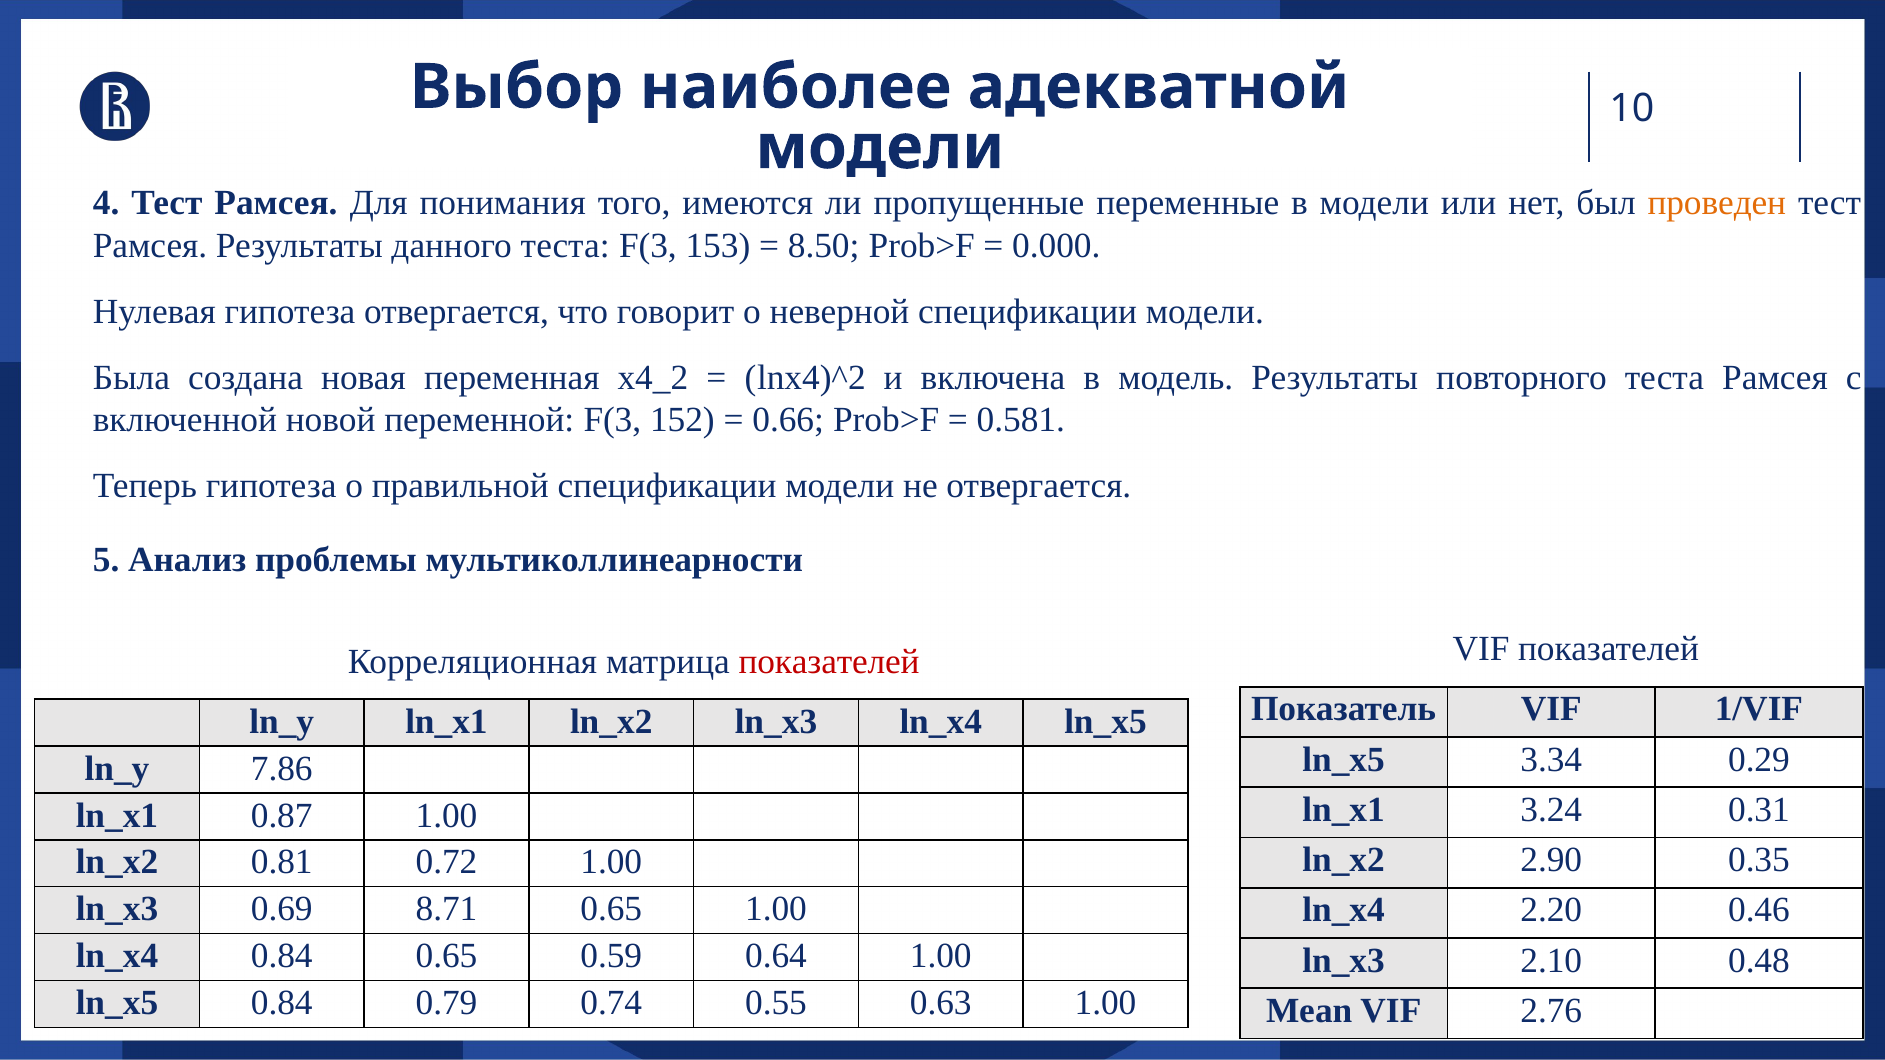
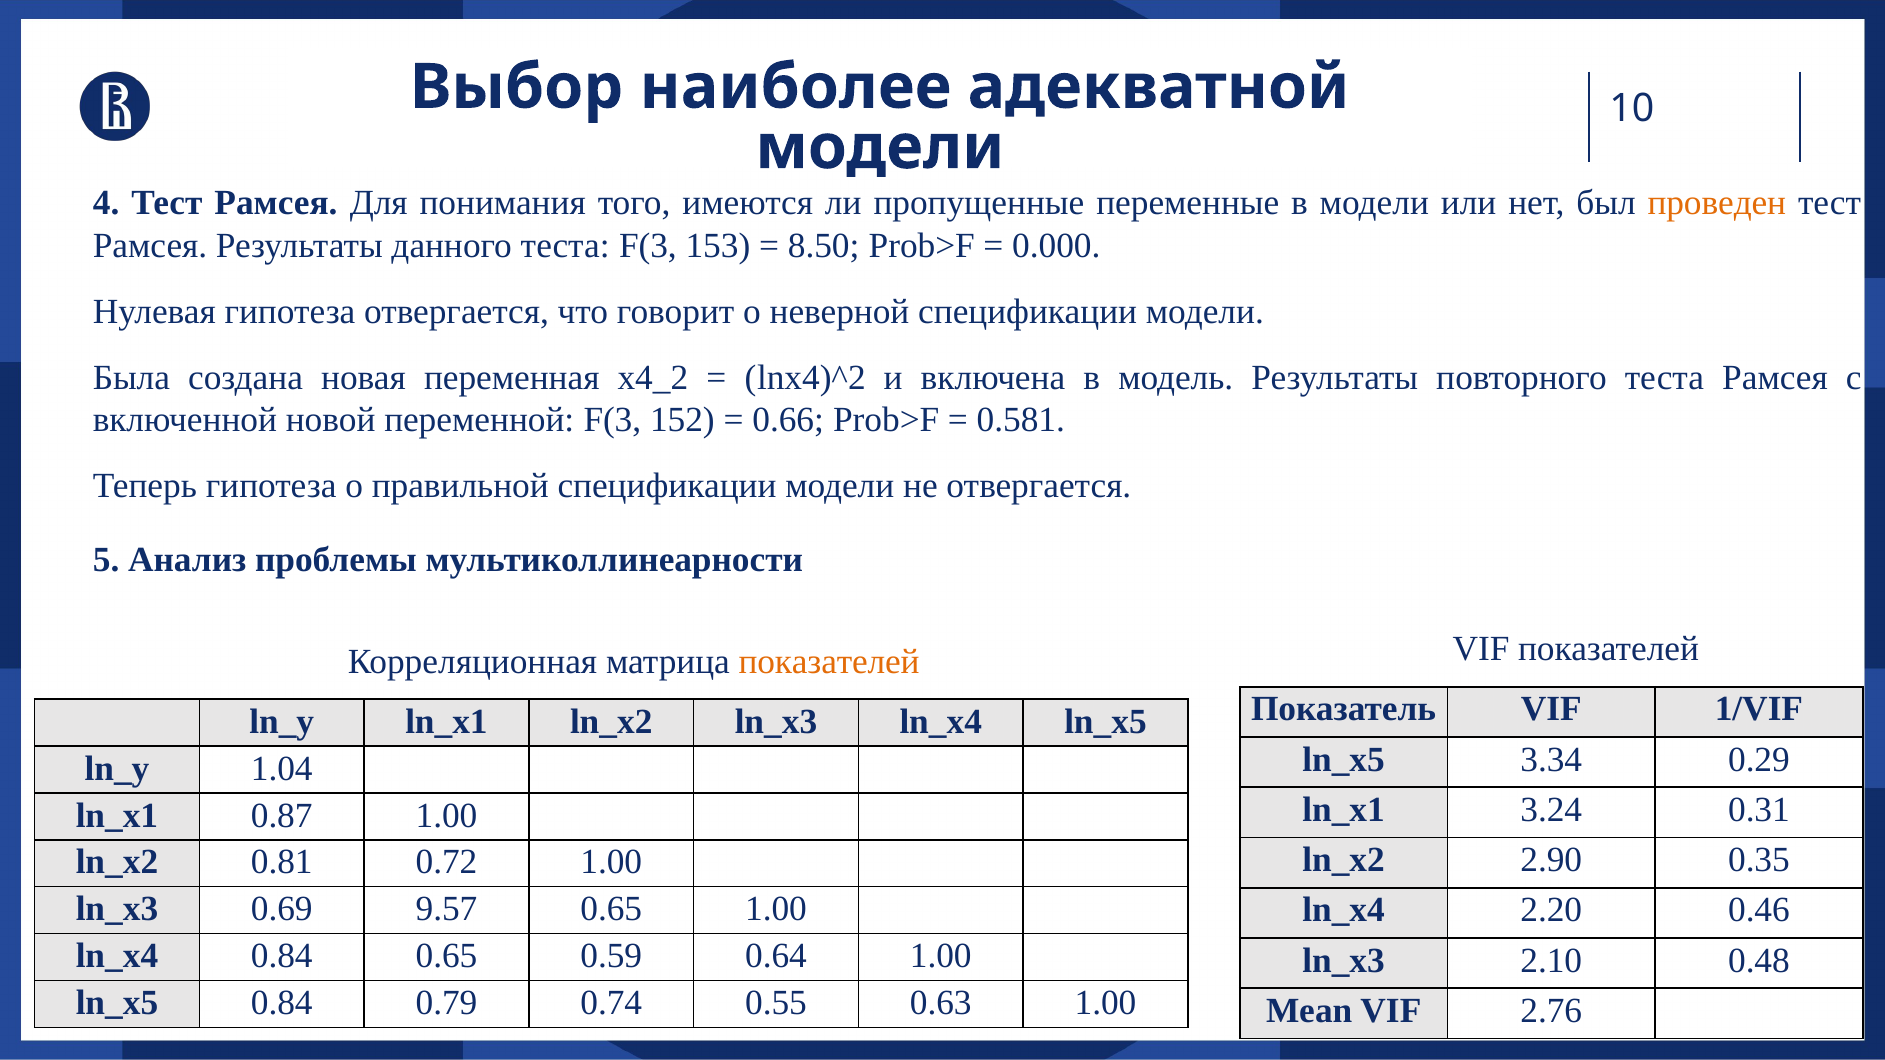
показателей colour: red -> orange (829, 662)
7.86: 7.86 -> 1.04 (282, 769)
8.71: 8.71 -> 9.57 (447, 909)
